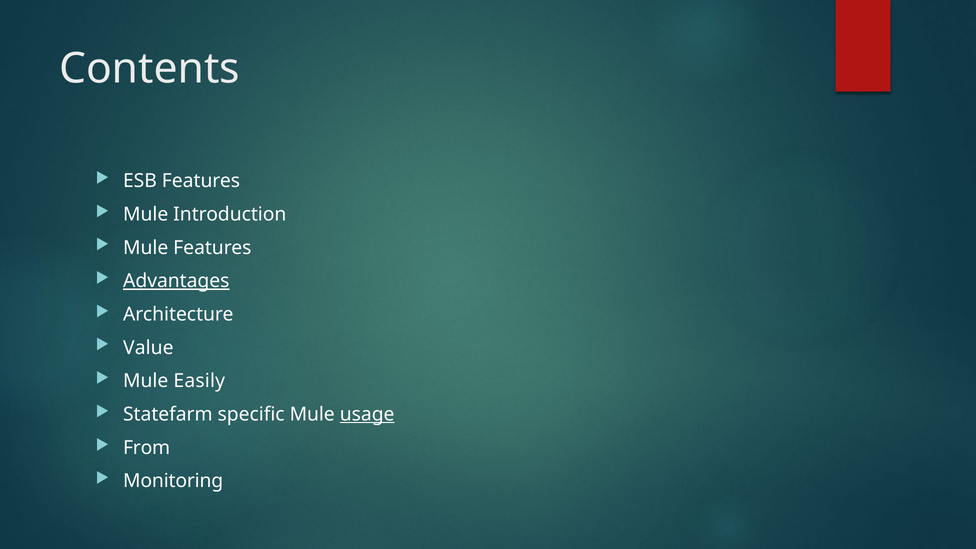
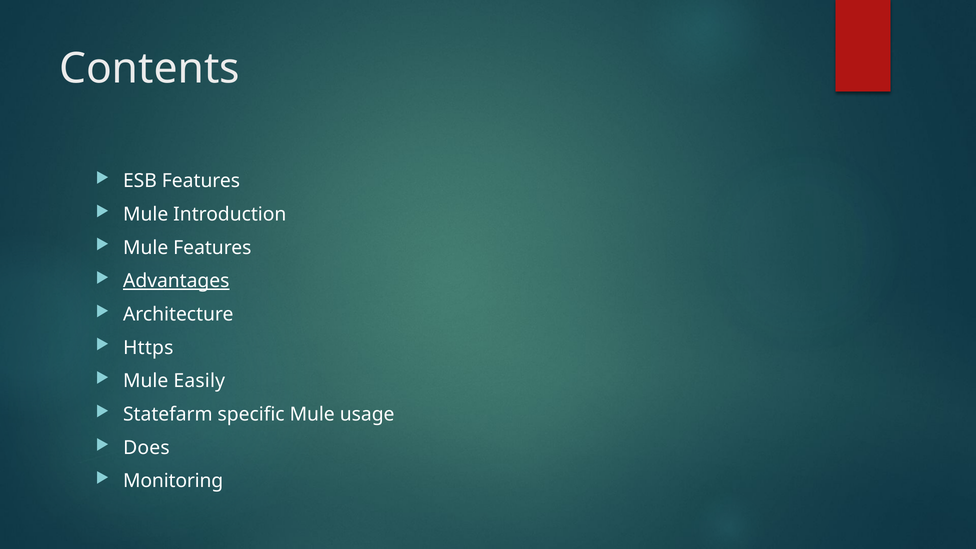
Value: Value -> Https (148, 348)
usage underline: present -> none (367, 414)
From: From -> Does (146, 448)
